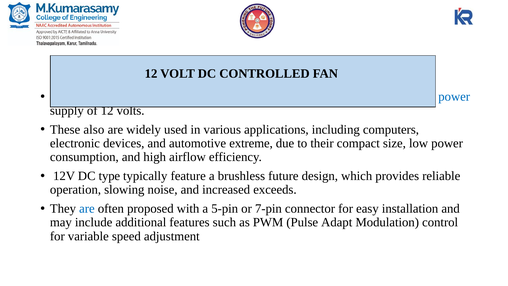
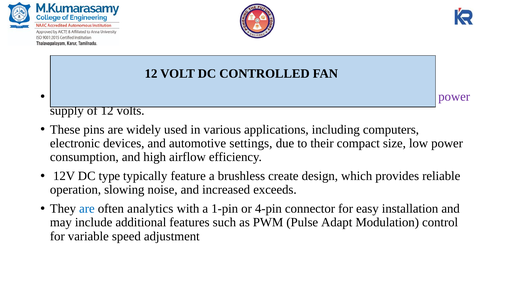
power colour: blue -> purple (454, 97)
also: also -> pins (94, 129)
extreme: extreme -> settings (251, 143)
future: future -> create (283, 176)
proposed: proposed -> analytics (150, 209)
5-pin: 5-pin -> 1-pin (225, 209)
7-pin: 7-pin -> 4-pin (268, 209)
